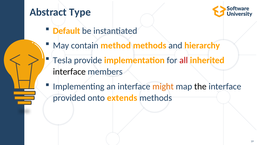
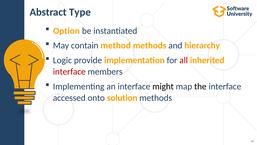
Default: Default -> Option (66, 31)
Tesla: Tesla -> Logic (62, 60)
interface colour: black -> red (69, 72)
might colour: orange -> black (163, 86)
provided: provided -> accessed (69, 98)
extends: extends -> solution (122, 98)
